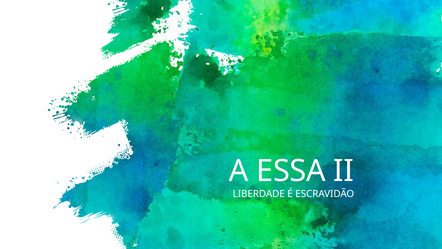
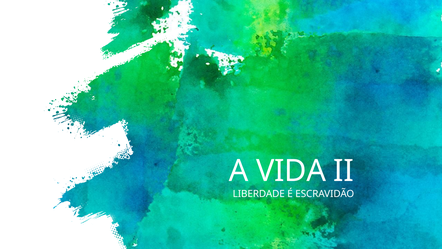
ESSA: ESSA -> VIDA (291, 171)
